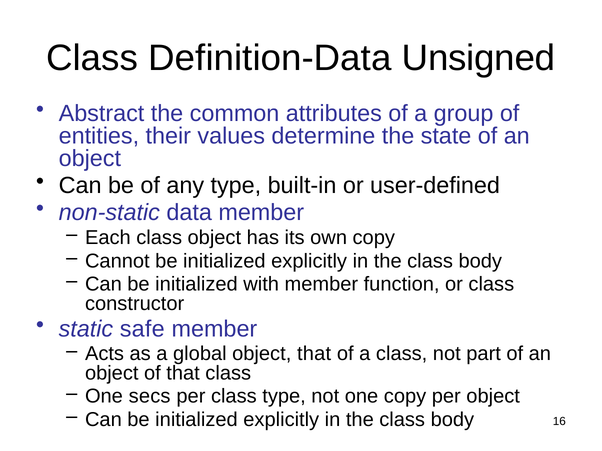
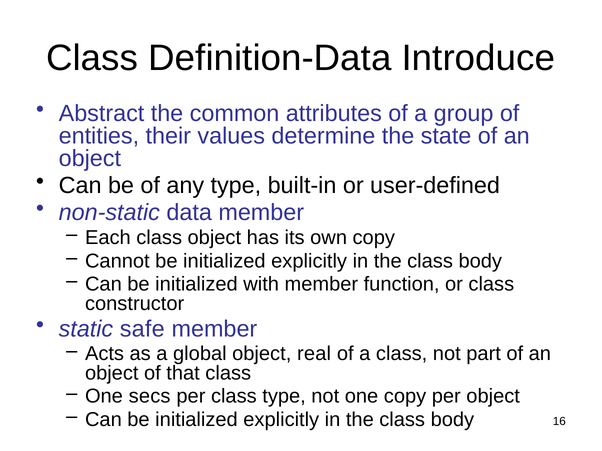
Unsigned: Unsigned -> Introduce (478, 58)
object that: that -> real (314, 354)
